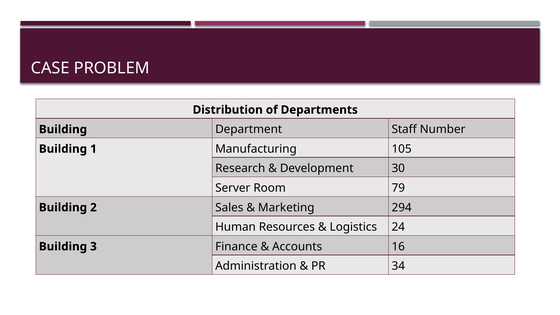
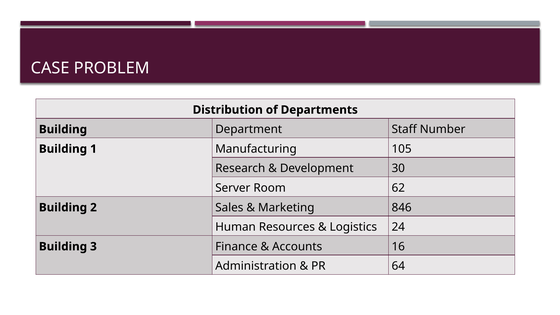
79: 79 -> 62 (398, 188)
294: 294 -> 846 (402, 207)
34: 34 -> 64 (398, 266)
